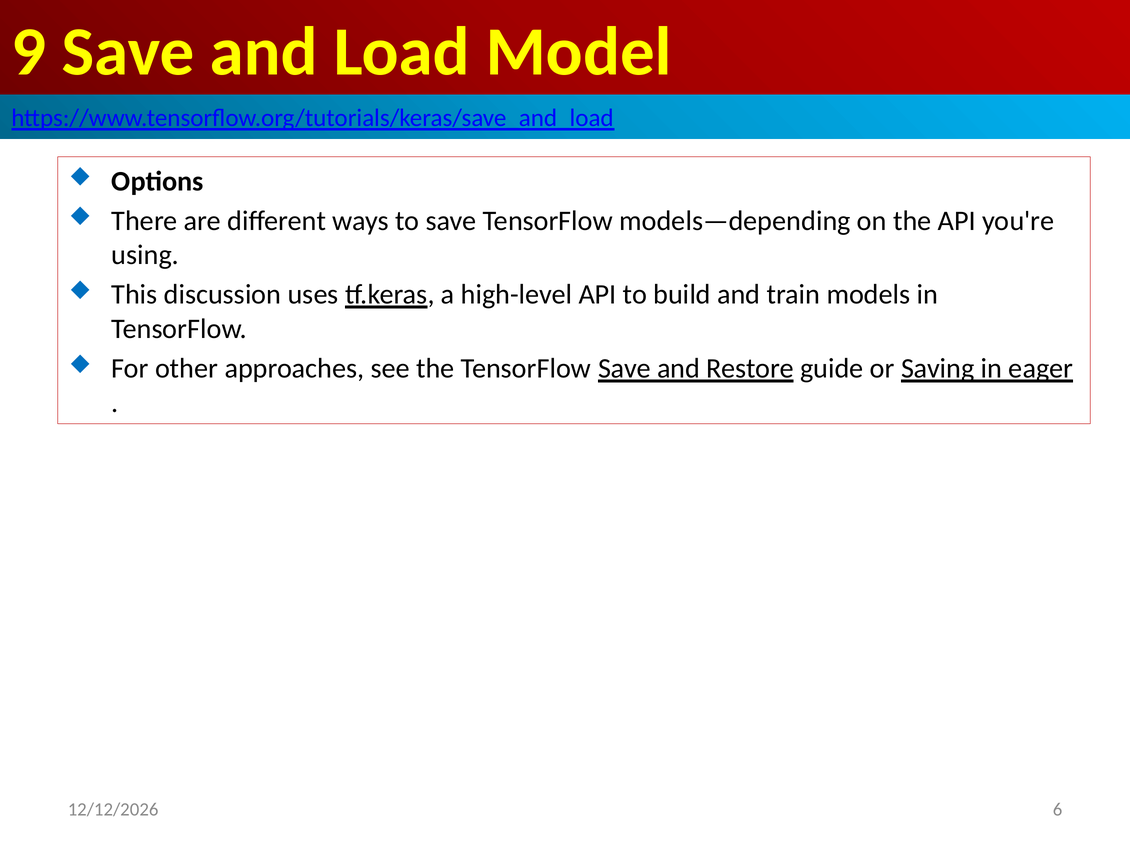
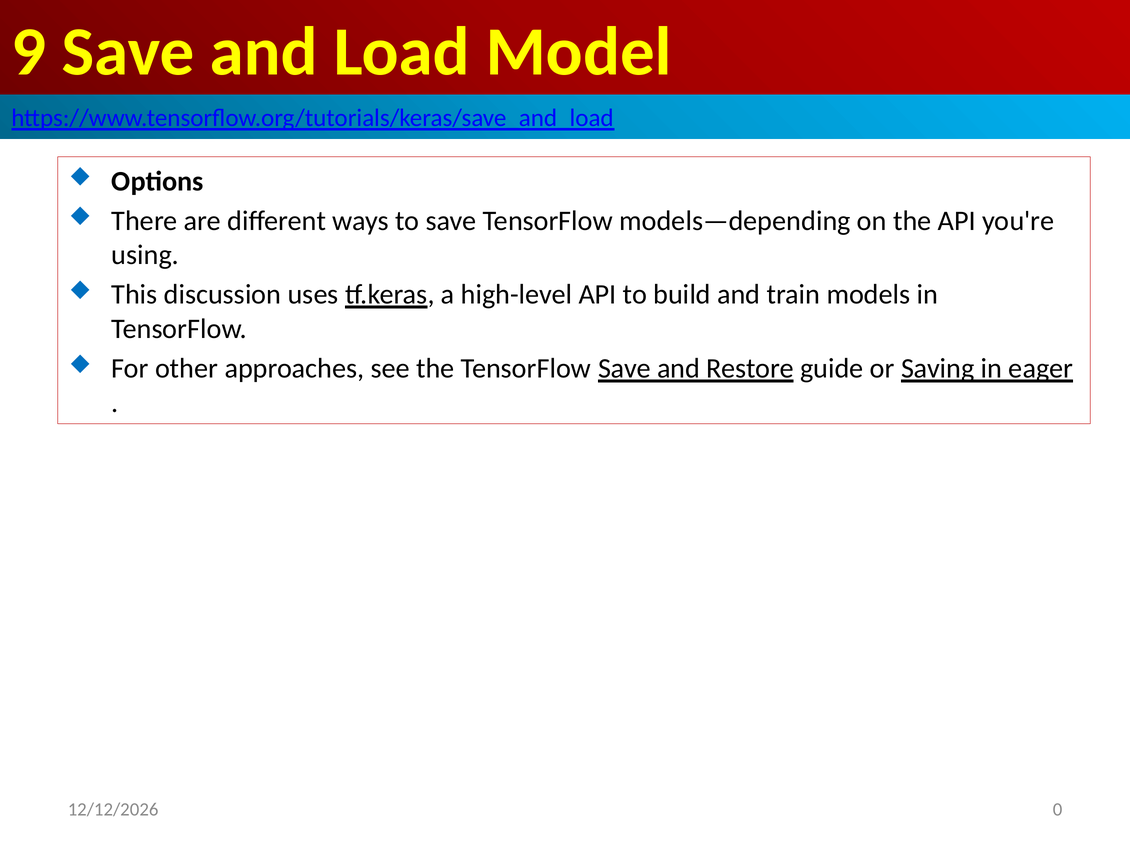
6: 6 -> 0 (1058, 809)
